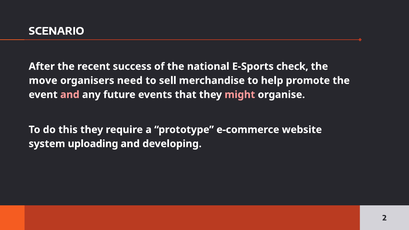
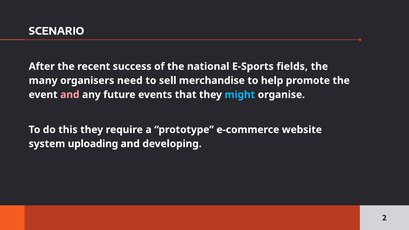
check: check -> fields (292, 66)
move: move -> many (43, 81)
might colour: pink -> light blue (240, 95)
